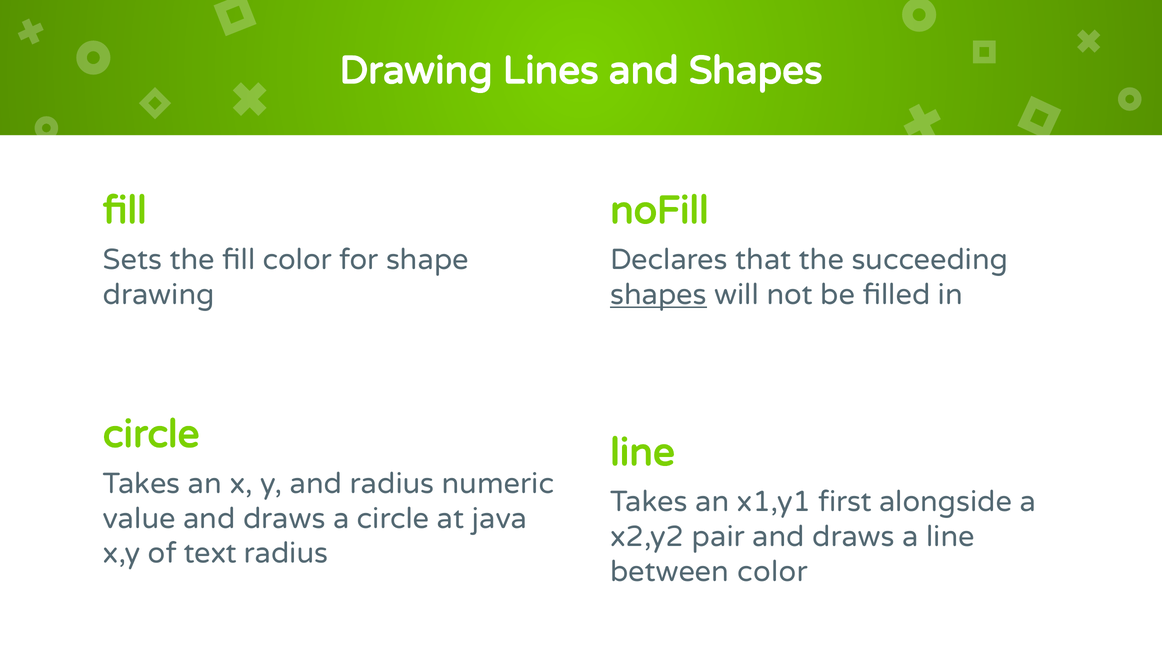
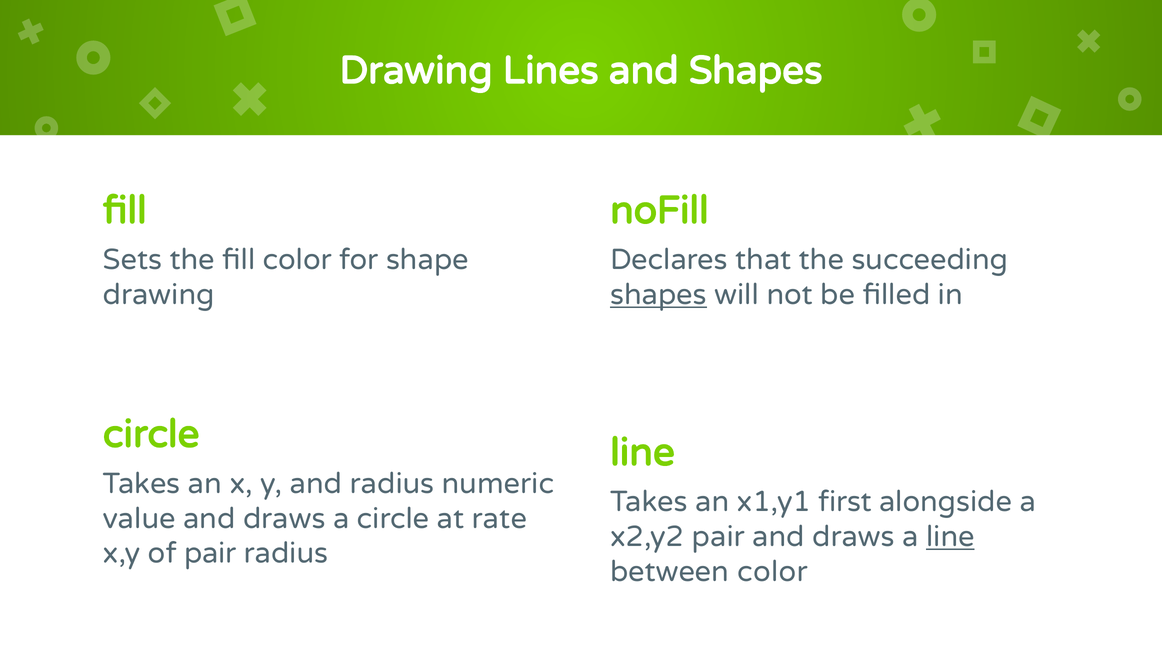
java: java -> rate (499, 518)
line underline: none -> present (950, 536)
of text: text -> pair (210, 553)
